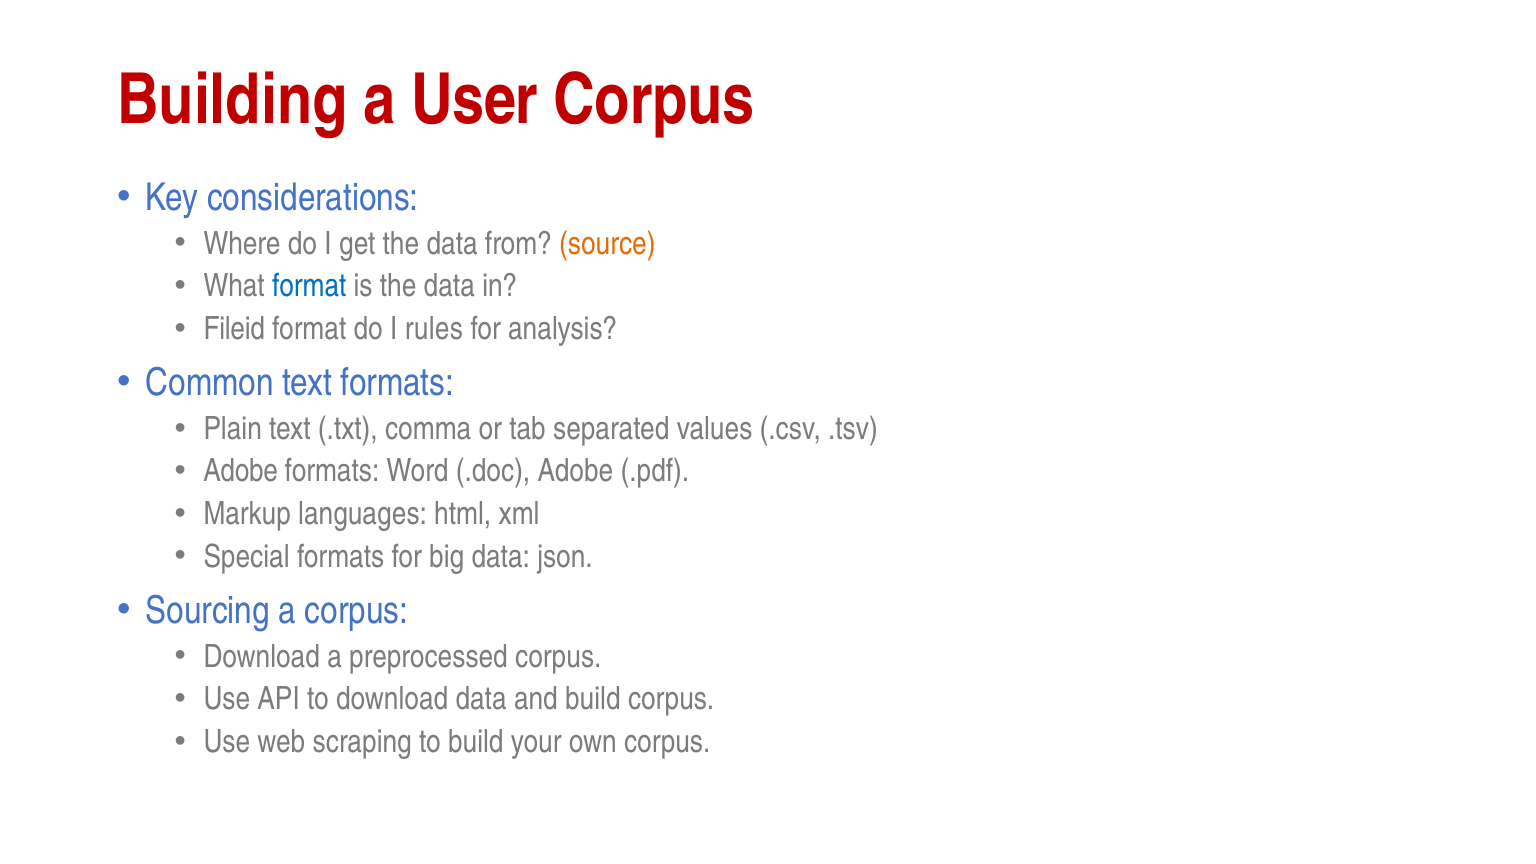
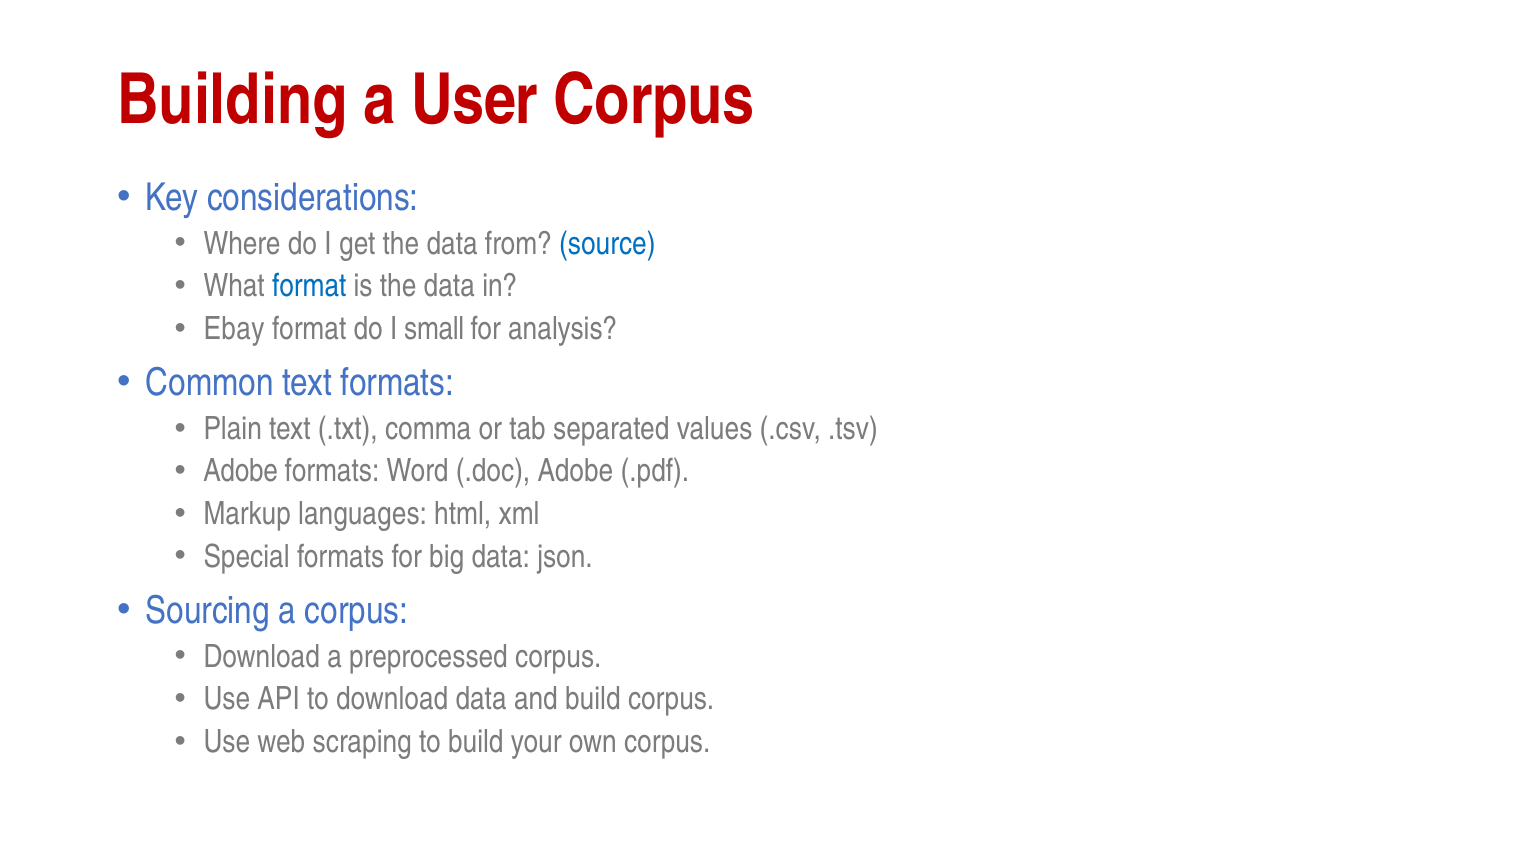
source colour: orange -> blue (607, 244)
Fileid: Fileid -> Ebay (234, 329)
rules: rules -> small (434, 329)
